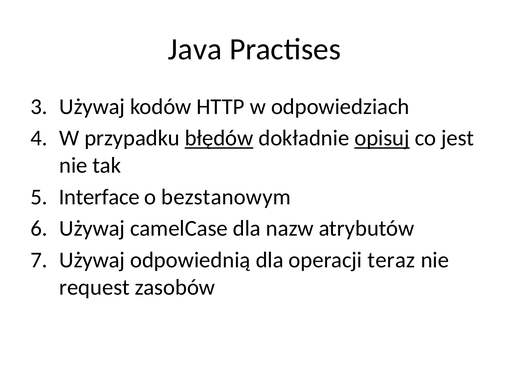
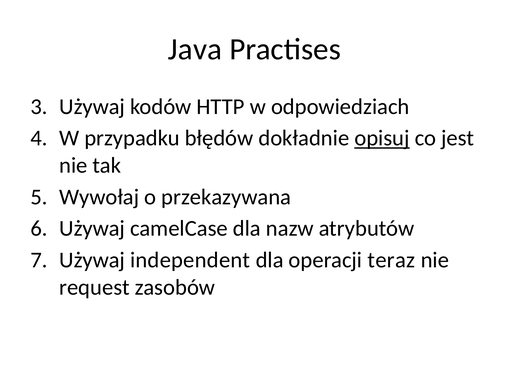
błędów underline: present -> none (219, 138)
Interface: Interface -> Wywołaj (99, 197)
bezstanowym: bezstanowym -> przekazywana (226, 197)
odpowiednią: odpowiednią -> independent (190, 261)
